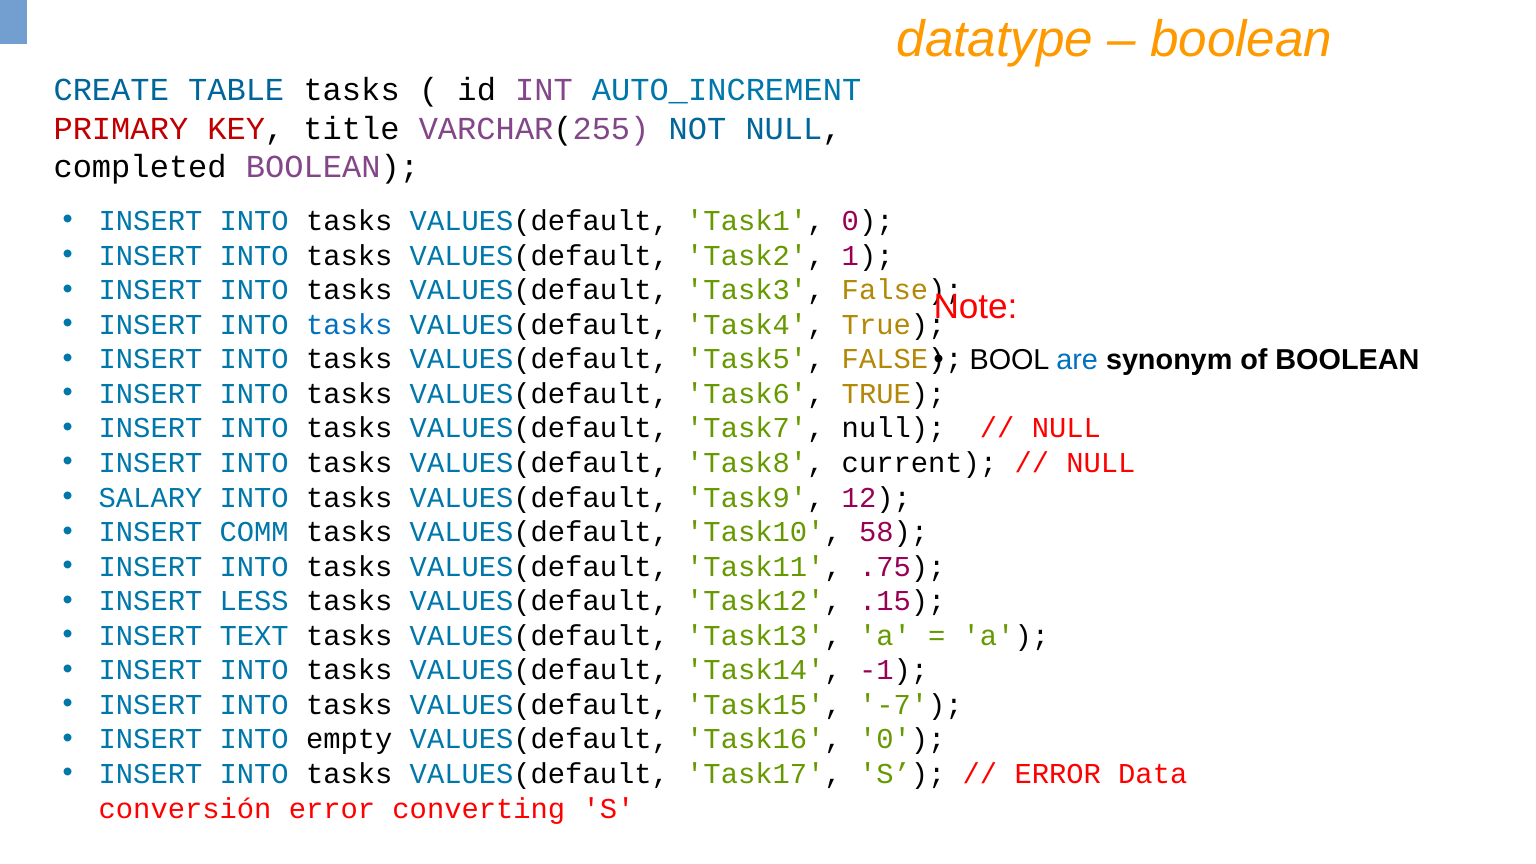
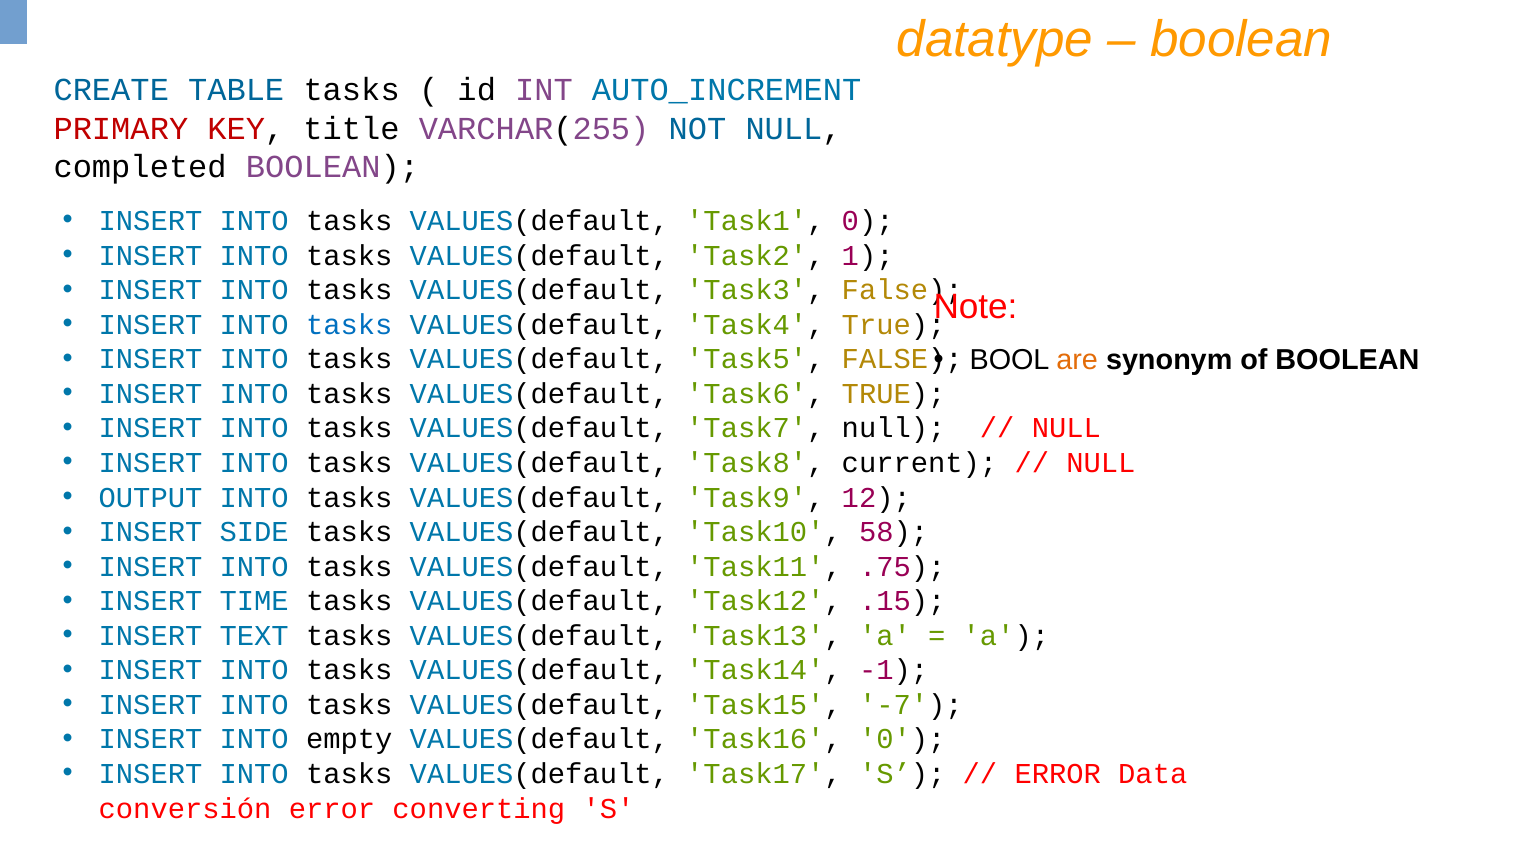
are colour: blue -> orange (1077, 360)
SALARY: SALARY -> OUTPUT (151, 498)
COMM: COMM -> SIDE (254, 532)
LESS: LESS -> TIME (254, 601)
